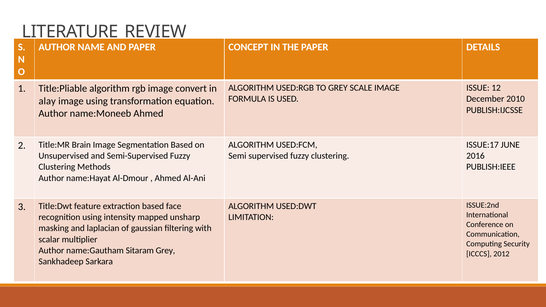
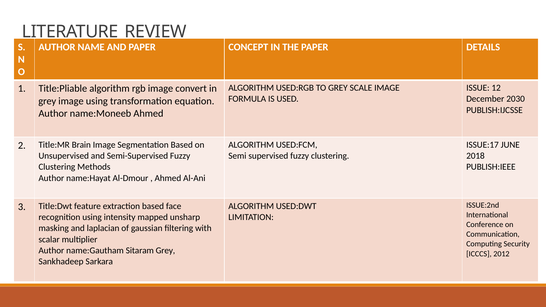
2010: 2010 -> 2030 (516, 99)
alay: alay -> grey (47, 101)
2016: 2016 -> 2018 (475, 156)
